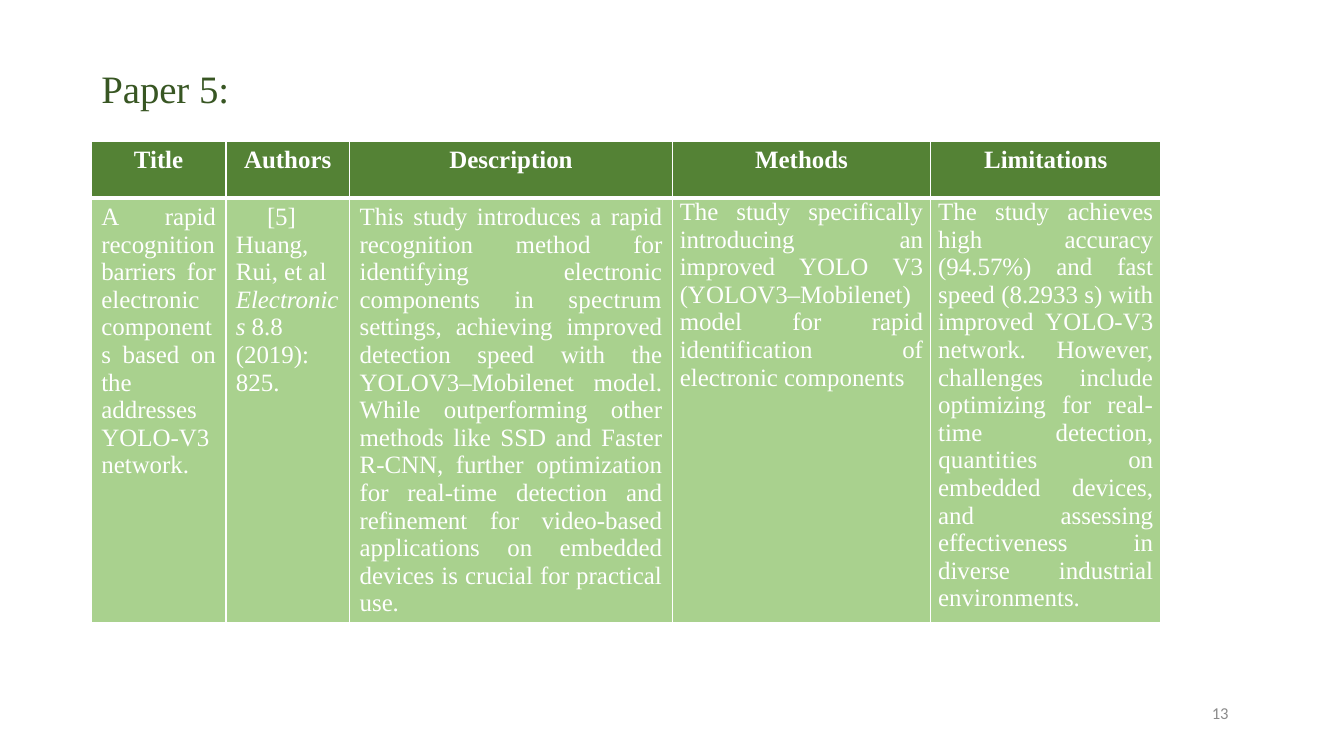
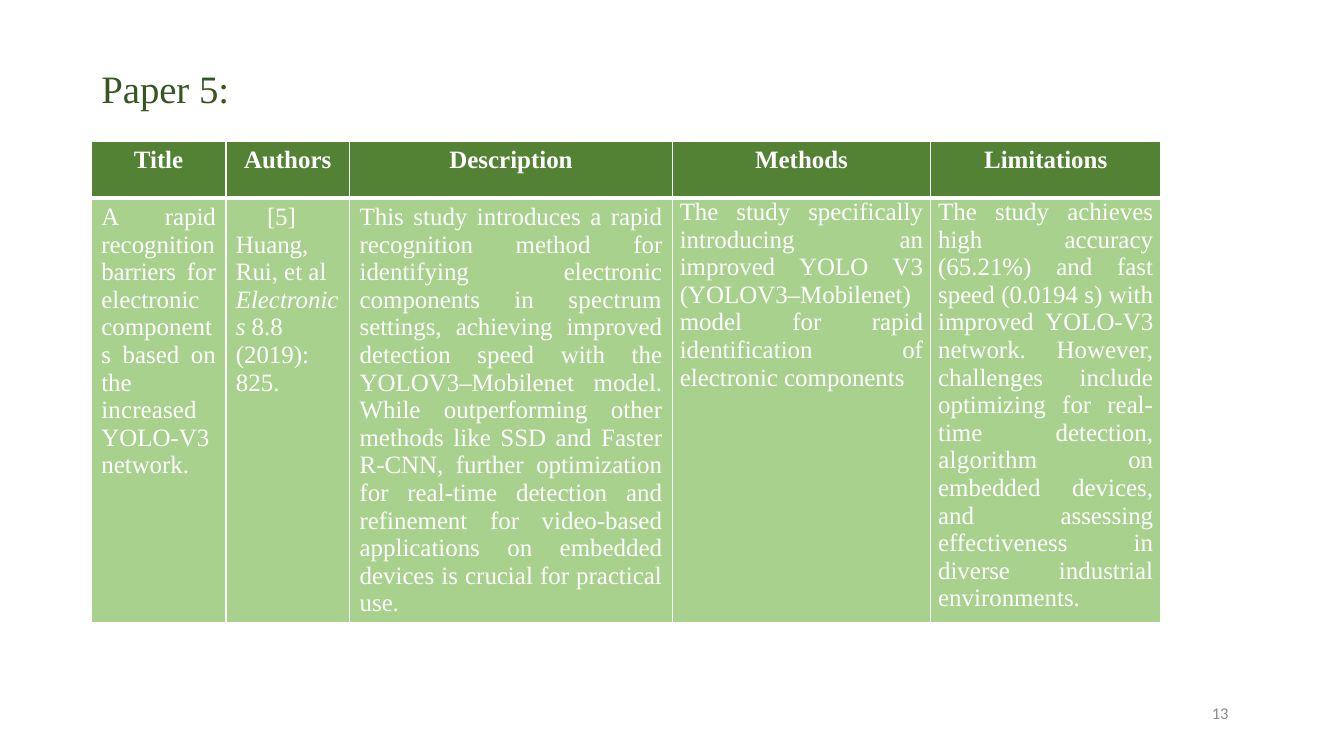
94.57%: 94.57% -> 65.21% (985, 268)
8.2933: 8.2933 -> 0.0194 (1040, 295)
addresses: addresses -> increased (149, 411)
quantities: quantities -> algorithm (988, 461)
